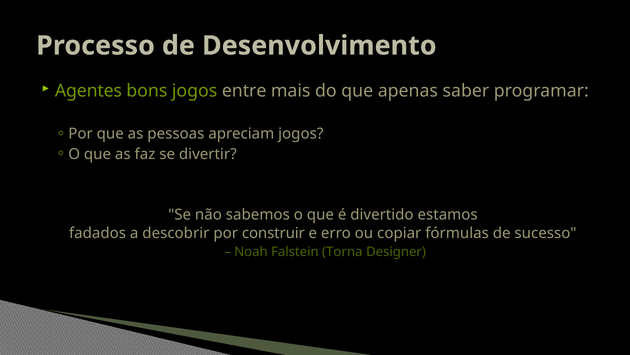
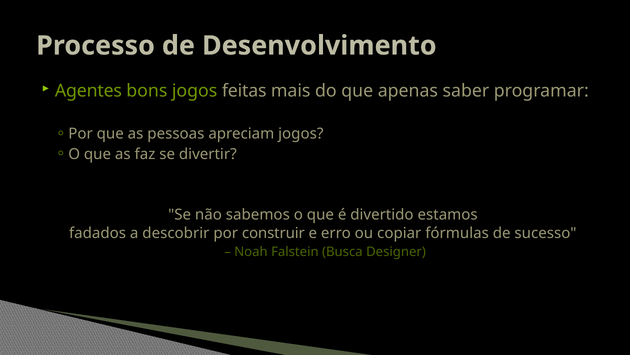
entre: entre -> feitas (244, 91)
Torna: Torna -> Busca (342, 252)
